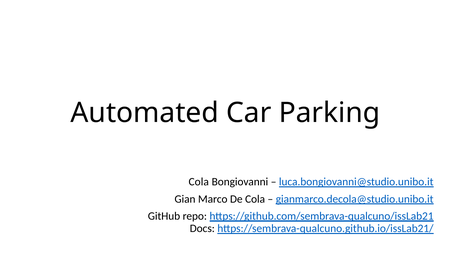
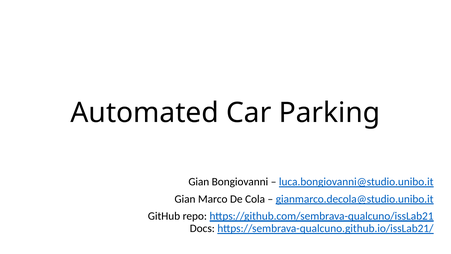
Cola: Cola -> Gian (199, 182)
